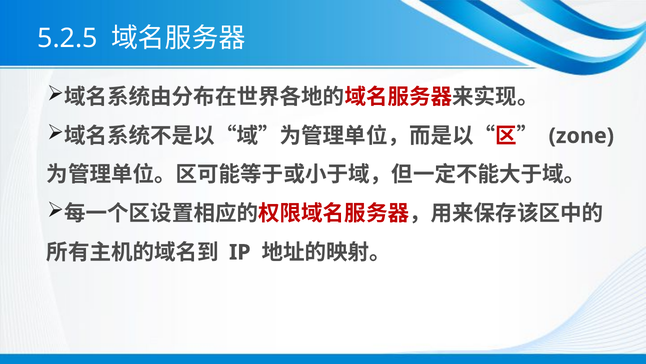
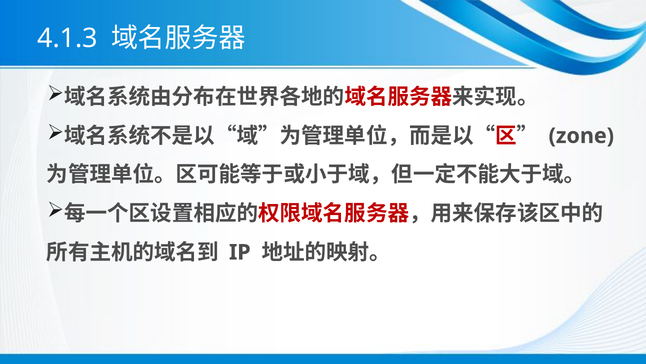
5.2.5: 5.2.5 -> 4.1.3 (67, 38)
